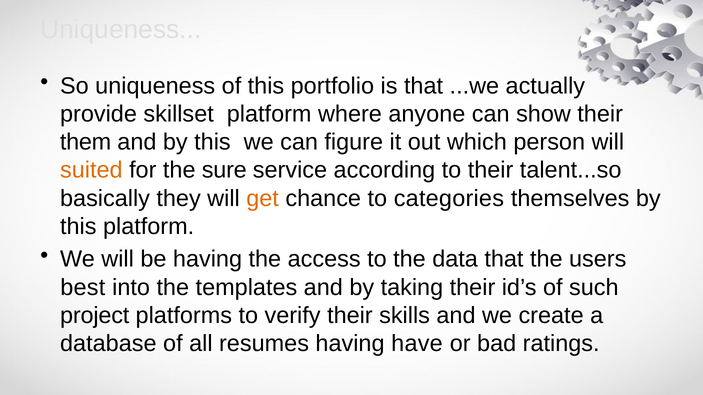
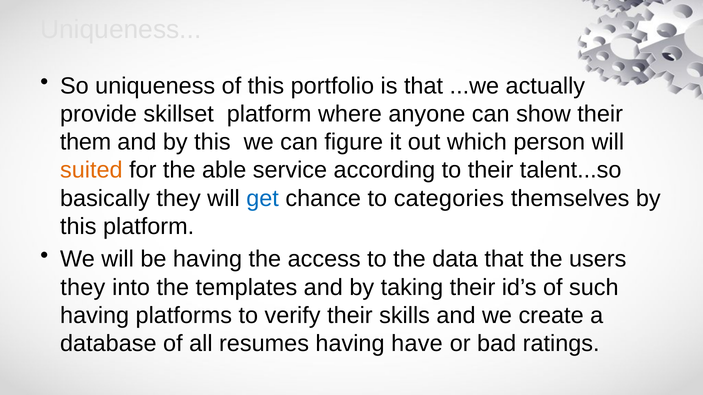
sure: sure -> able (224, 170)
get colour: orange -> blue (263, 199)
best: best -> they (83, 288)
project: project -> having (95, 316)
